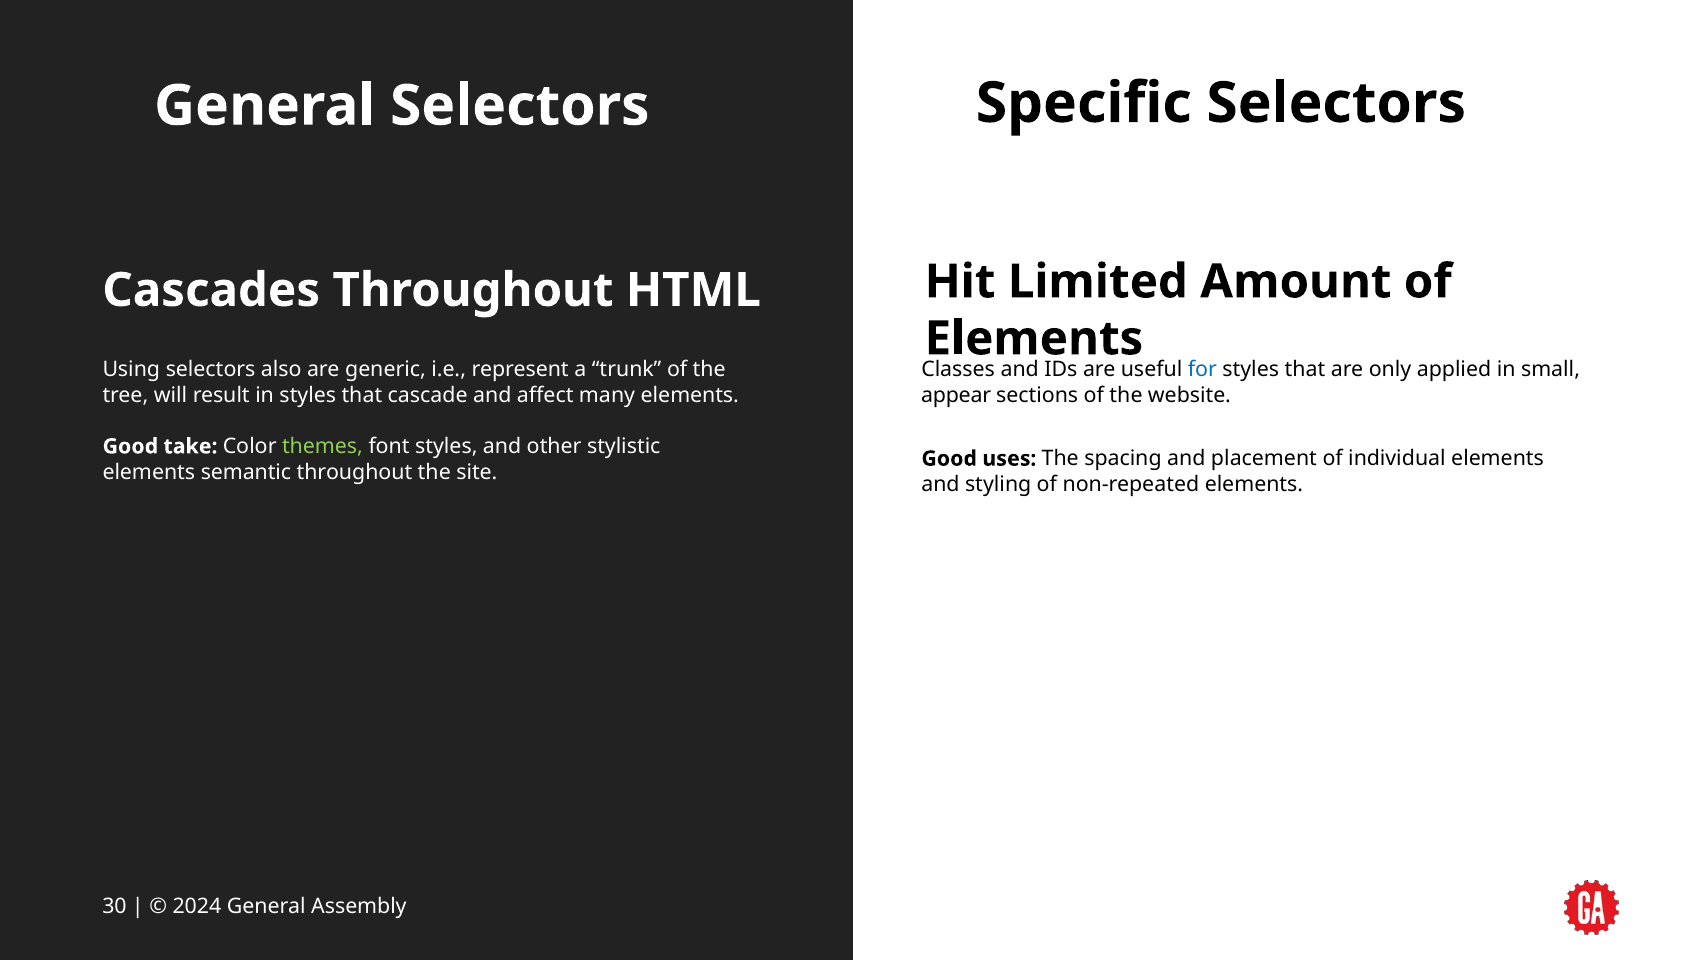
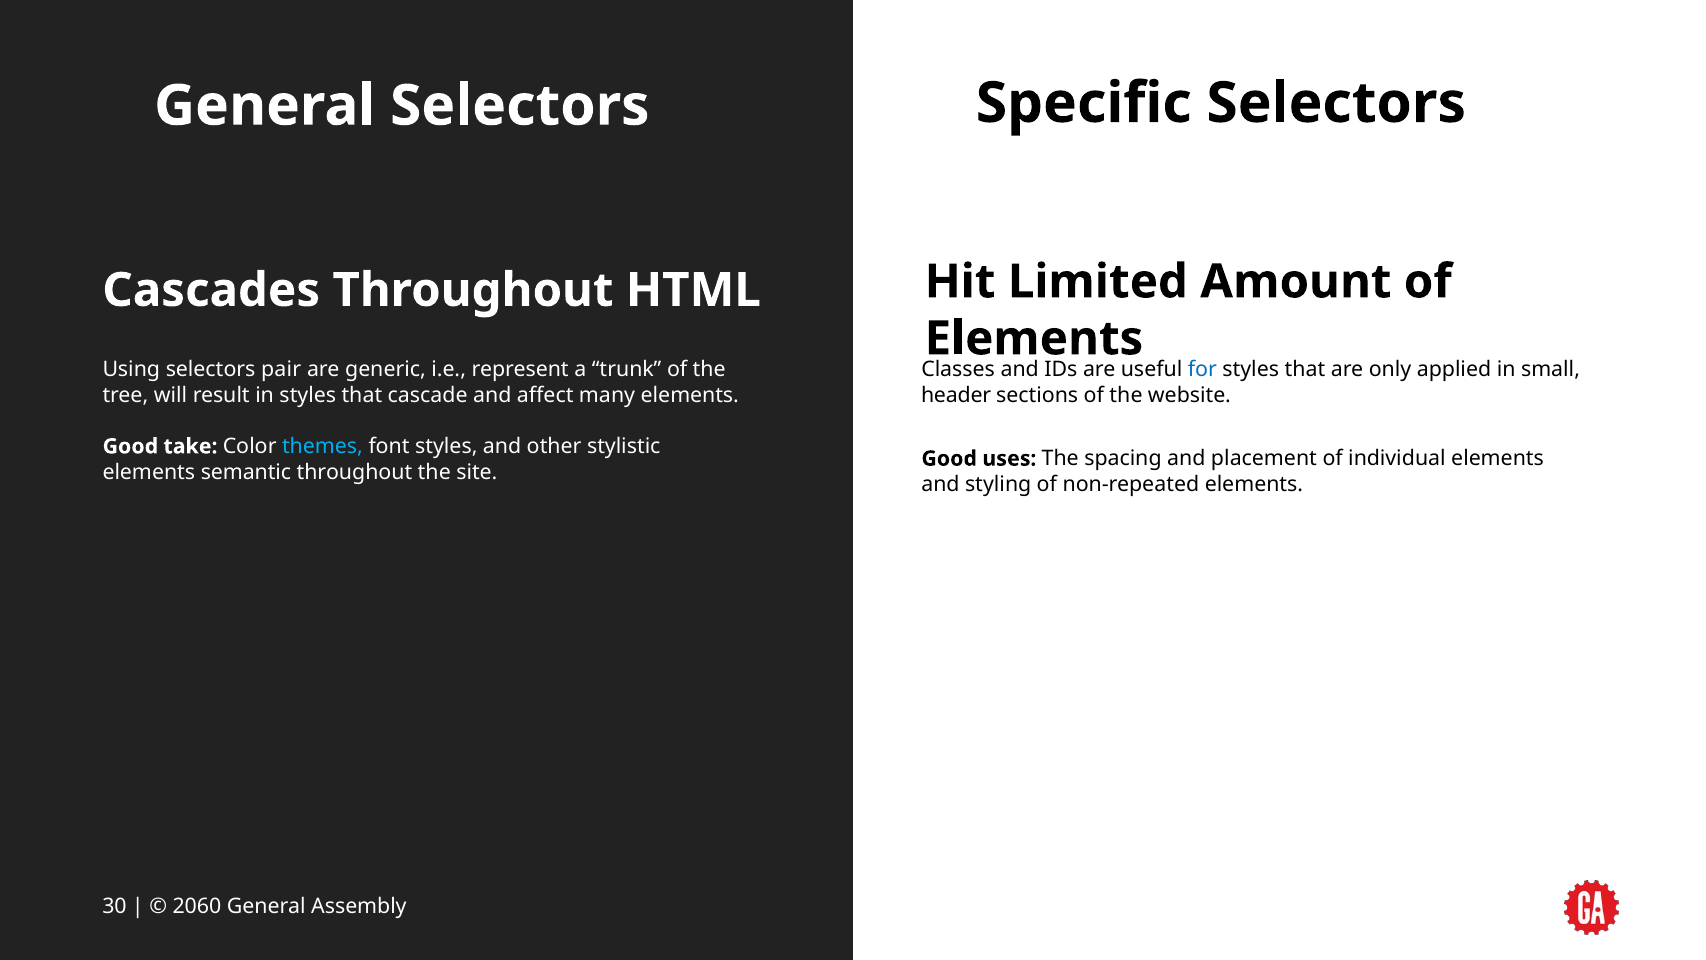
also: also -> pair (281, 369)
appear: appear -> header (956, 395)
themes colour: light green -> light blue (322, 446)
2024: 2024 -> 2060 (197, 906)
